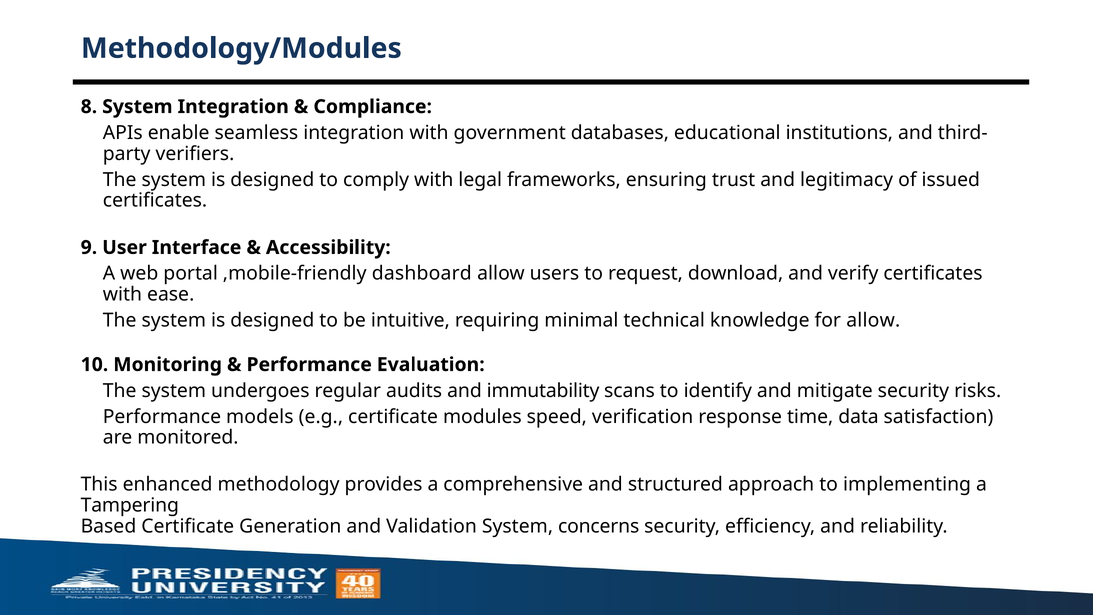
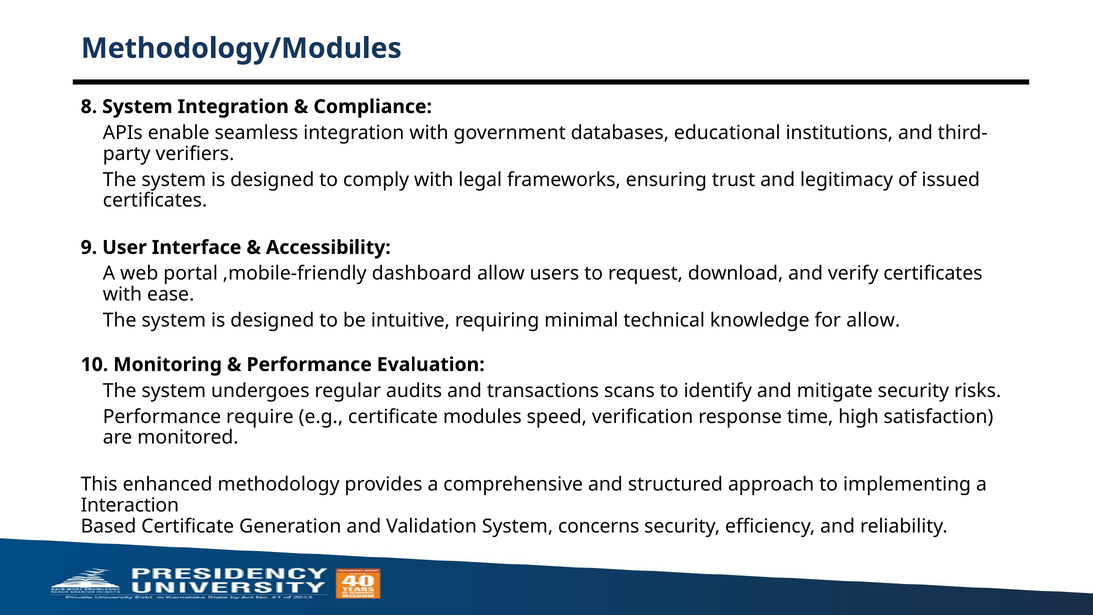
immutability: immutability -> transactions (543, 391)
models: models -> require (260, 417)
data: data -> high (859, 417)
Tampering: Tampering -> Interaction (130, 505)
